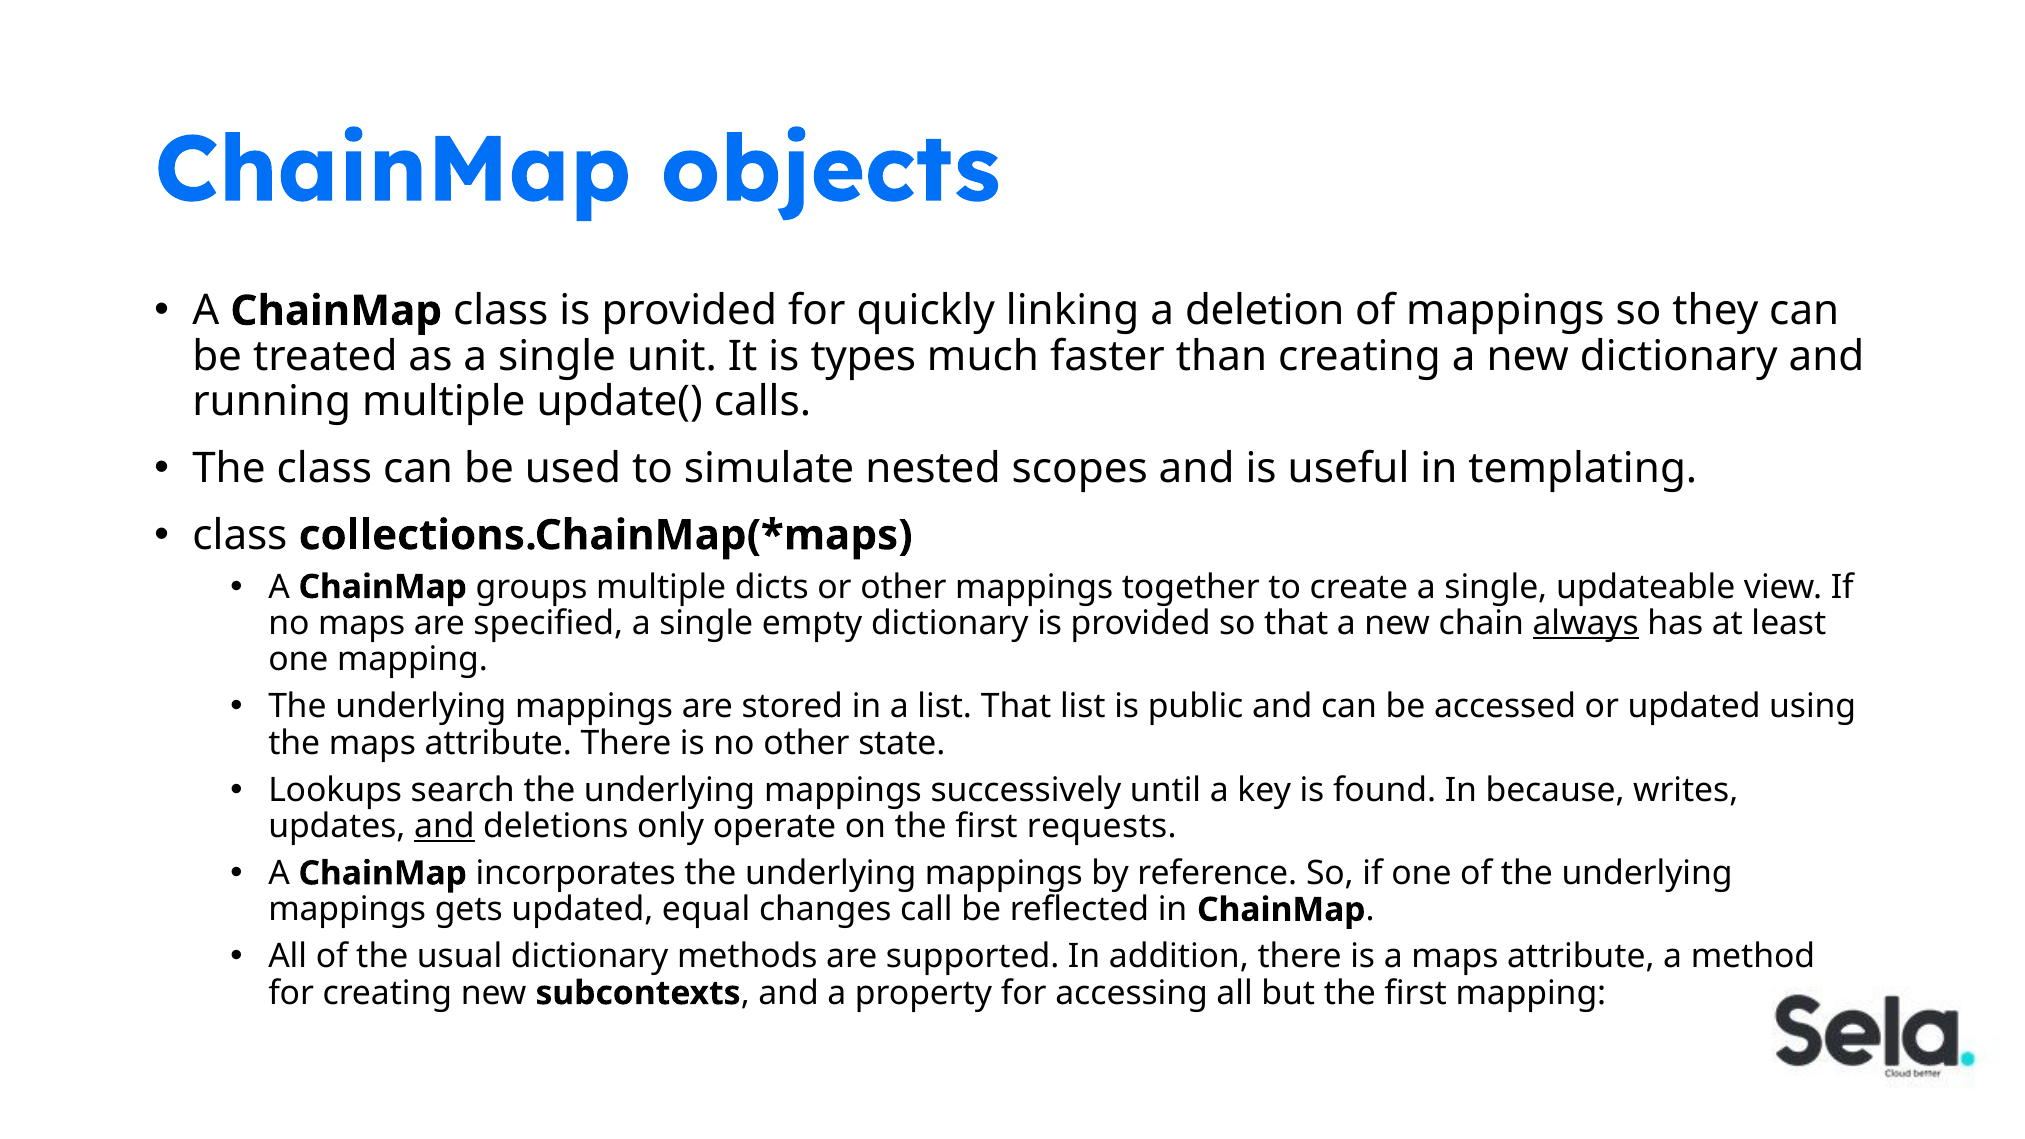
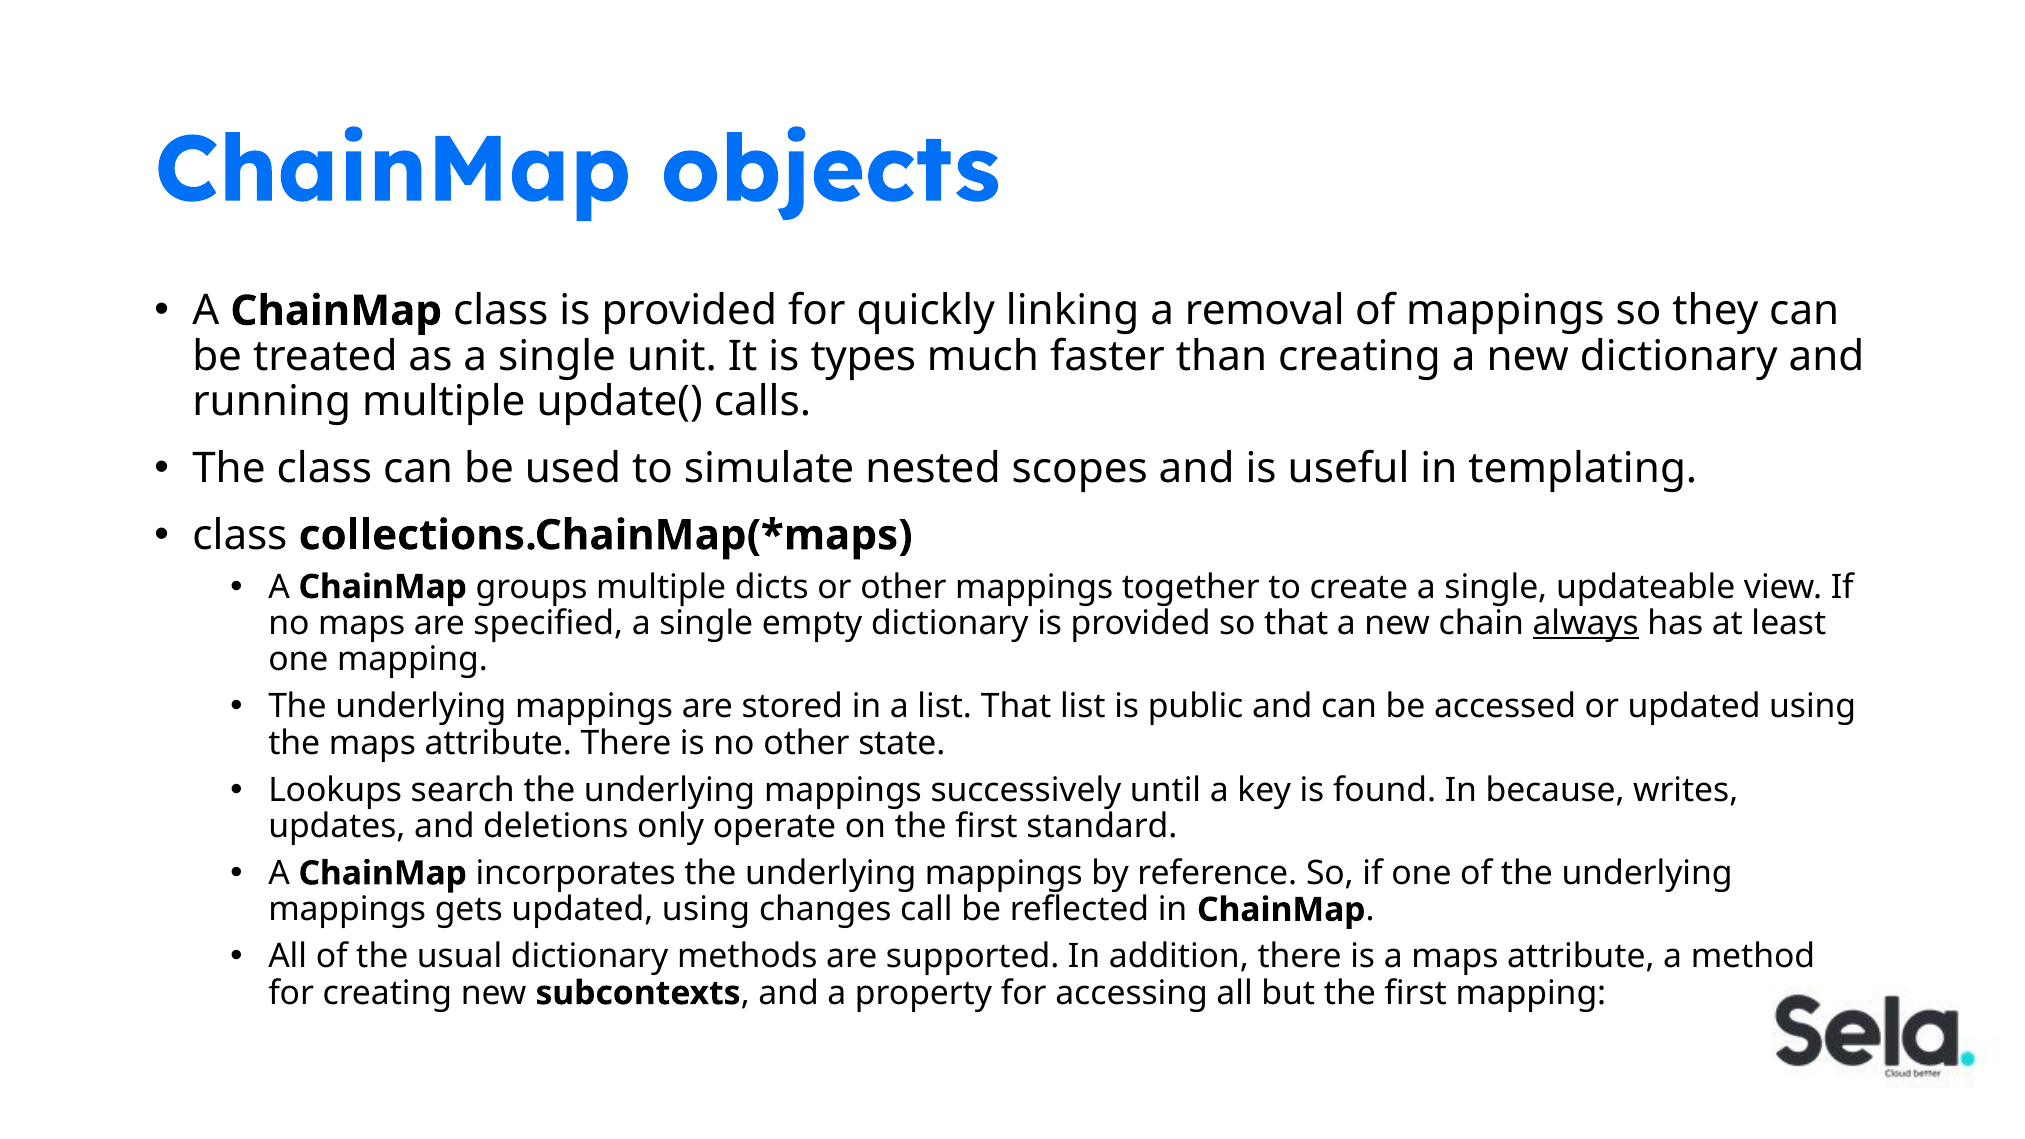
deletion: deletion -> removal (1265, 311)
and underline: present -> none (444, 826)
requests: requests -> standard (1102, 826)
gets updated equal: equal -> using (706, 910)
